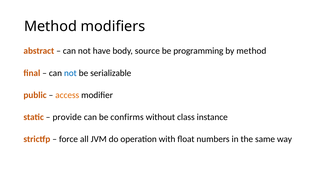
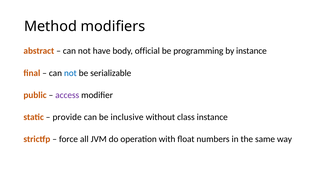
source: source -> official (147, 51)
by method: method -> instance (251, 51)
access colour: orange -> purple (67, 95)
confirms: confirms -> inclusive (127, 117)
